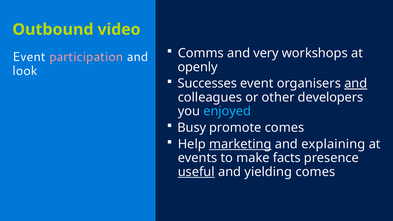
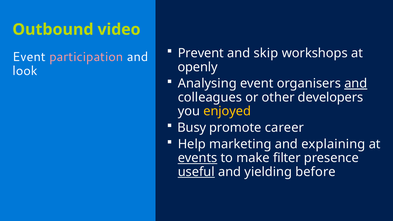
Comms: Comms -> Prevent (201, 53)
very: very -> skip (266, 53)
Successes: Successes -> Analysing (207, 83)
enjoyed colour: light blue -> yellow (227, 111)
promote comes: comes -> career (284, 128)
marketing underline: present -> none (240, 144)
events underline: none -> present (198, 158)
facts: facts -> filter (287, 158)
yielding comes: comes -> before (315, 172)
